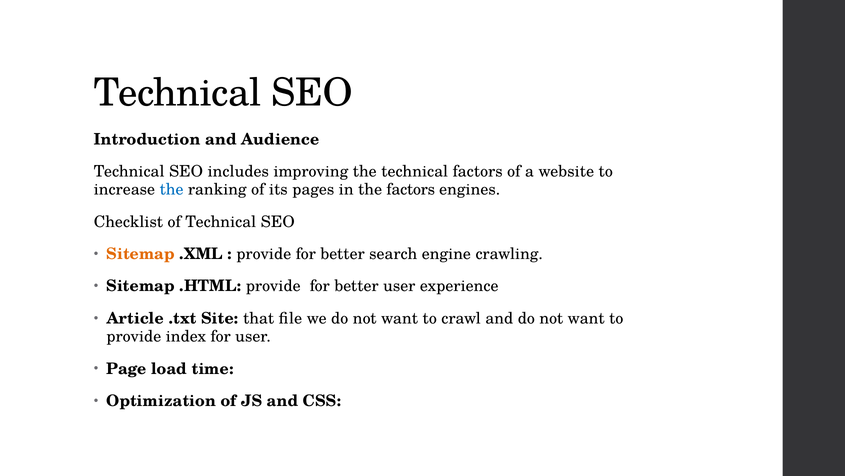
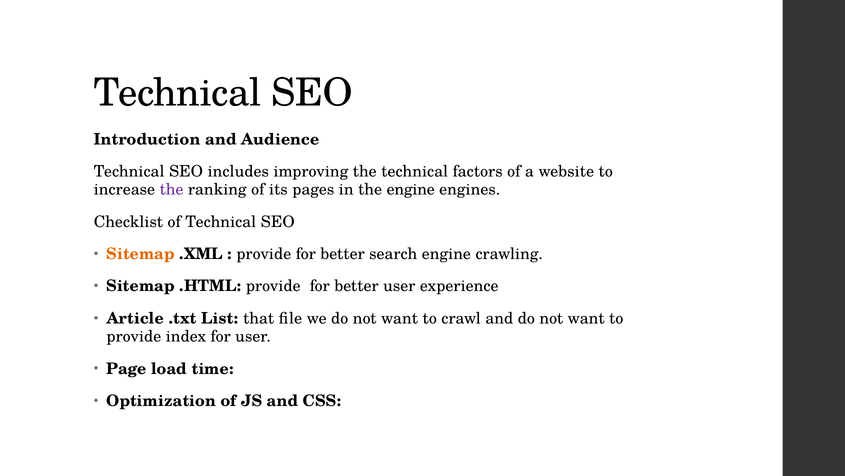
the colour: blue -> purple (172, 189)
the factors: factors -> engine (411, 189)
Site: Site -> List (220, 318)
